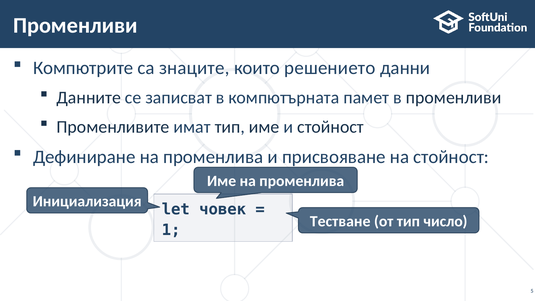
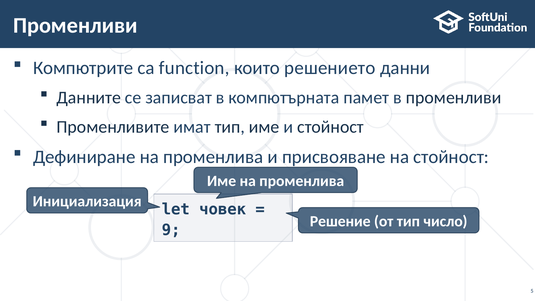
знаците: знаците -> function (194, 68)
Тестване: Тестване -> Решение (340, 221)
1: 1 -> 9 (171, 230)
